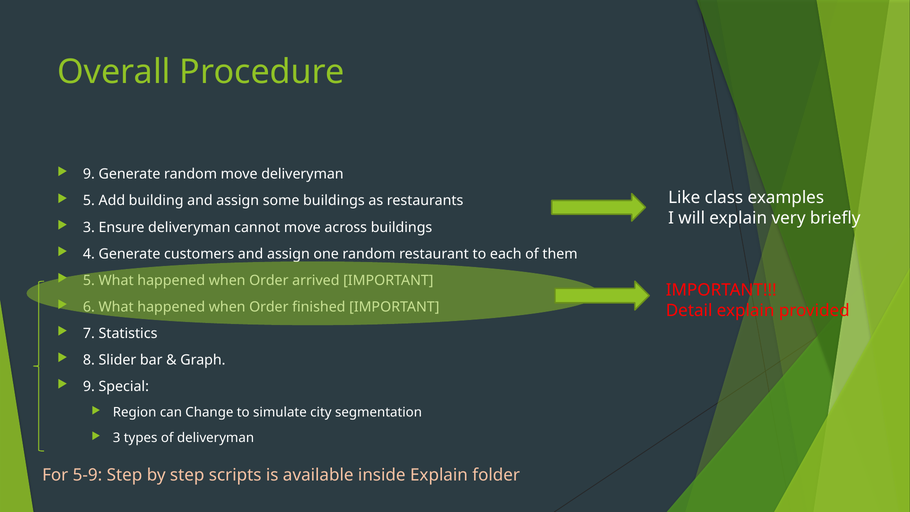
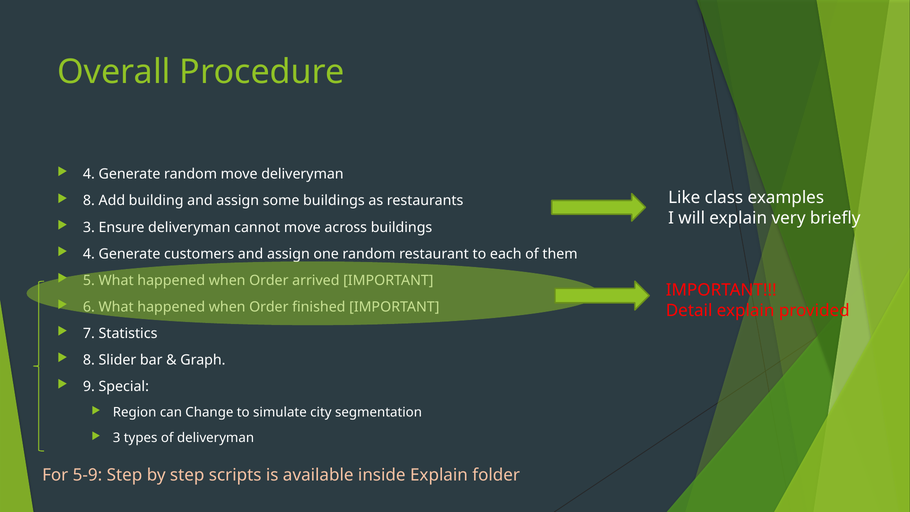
9: 9 -> 4 (89, 174)
5: 5 -> 8 (89, 201)
